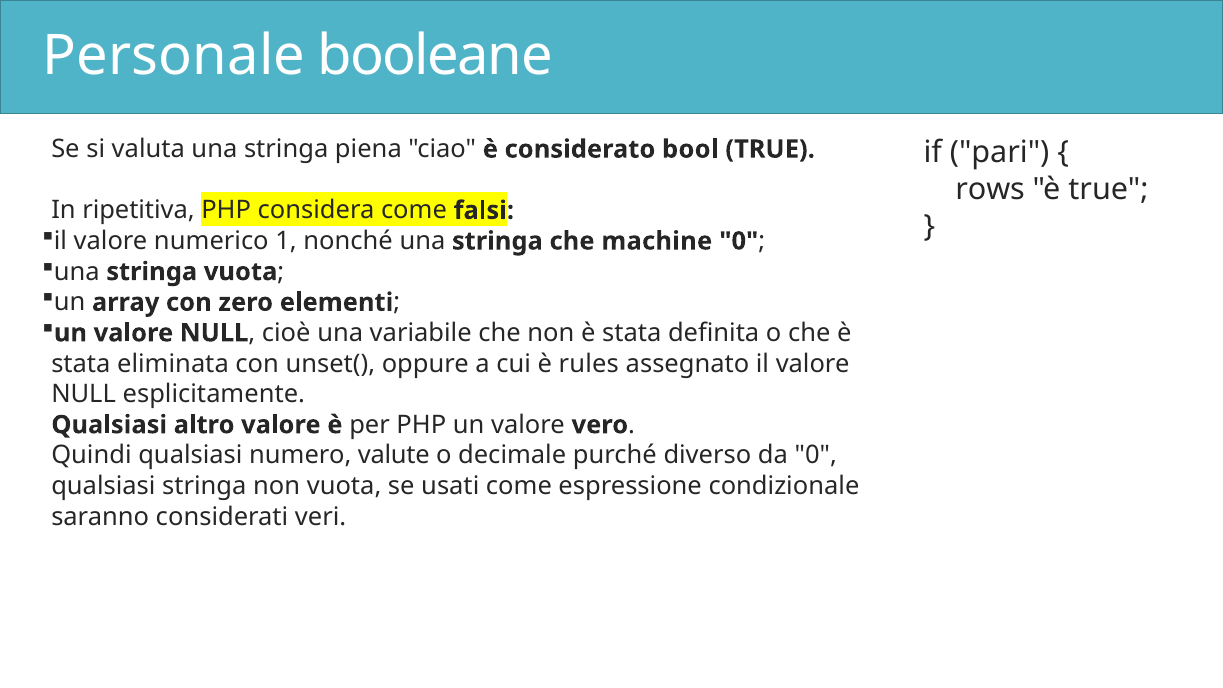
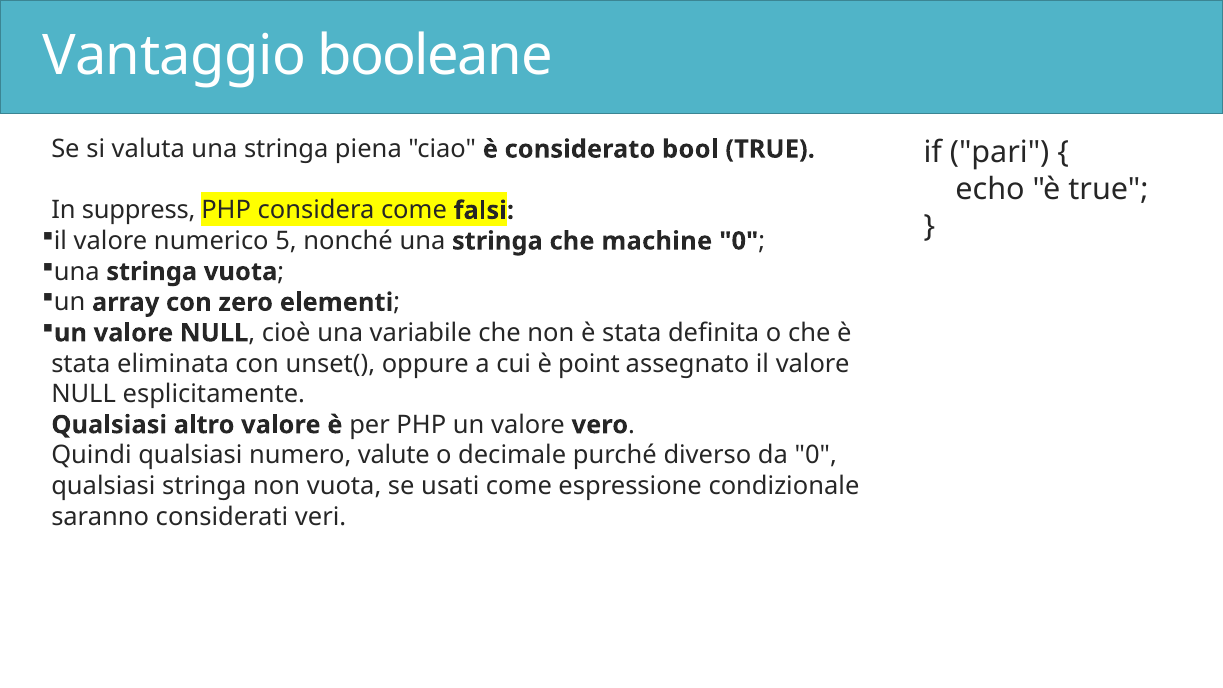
Personale: Personale -> Vantaggio (174, 56)
rows: rows -> echo (990, 189)
ripetitiva: ripetitiva -> suppress (139, 210)
1: 1 -> 5 (286, 241)
rules: rules -> point (589, 364)
